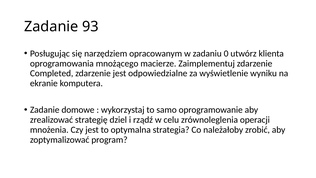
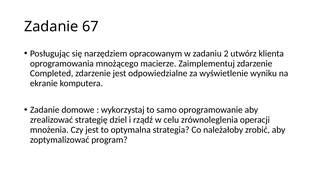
93: 93 -> 67 (90, 27)
0: 0 -> 2 (226, 53)
